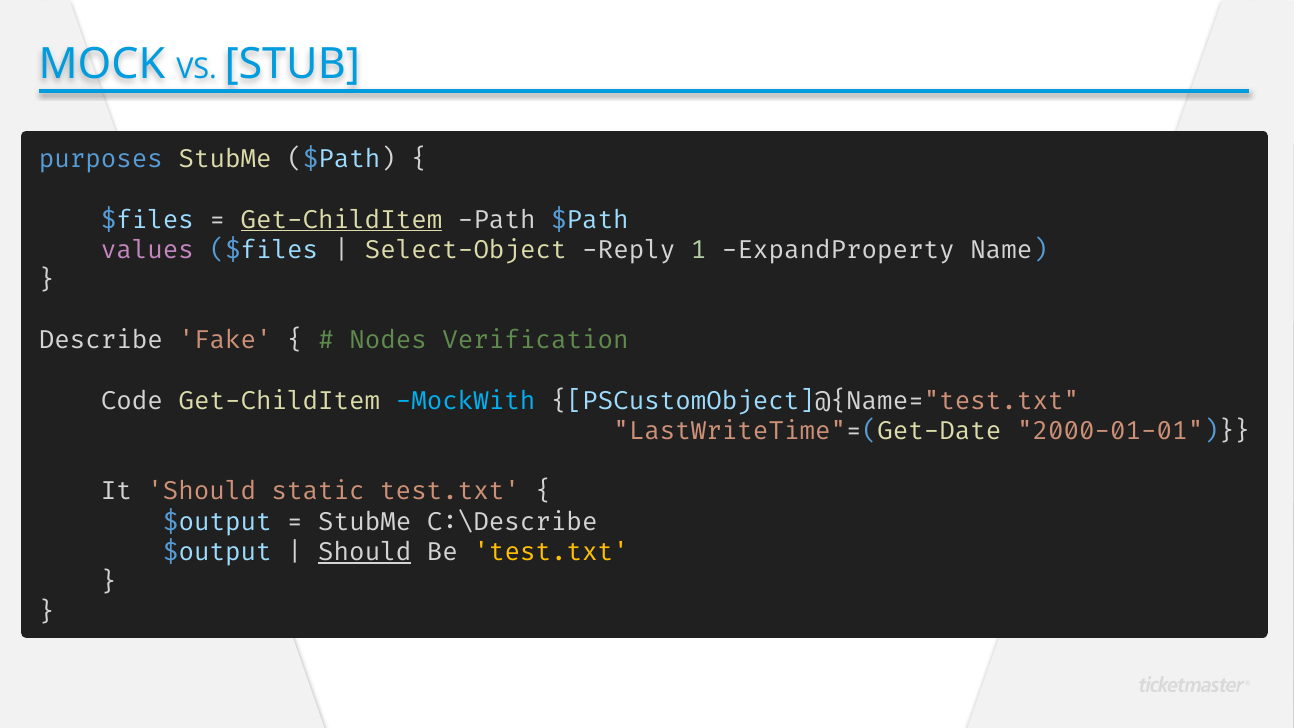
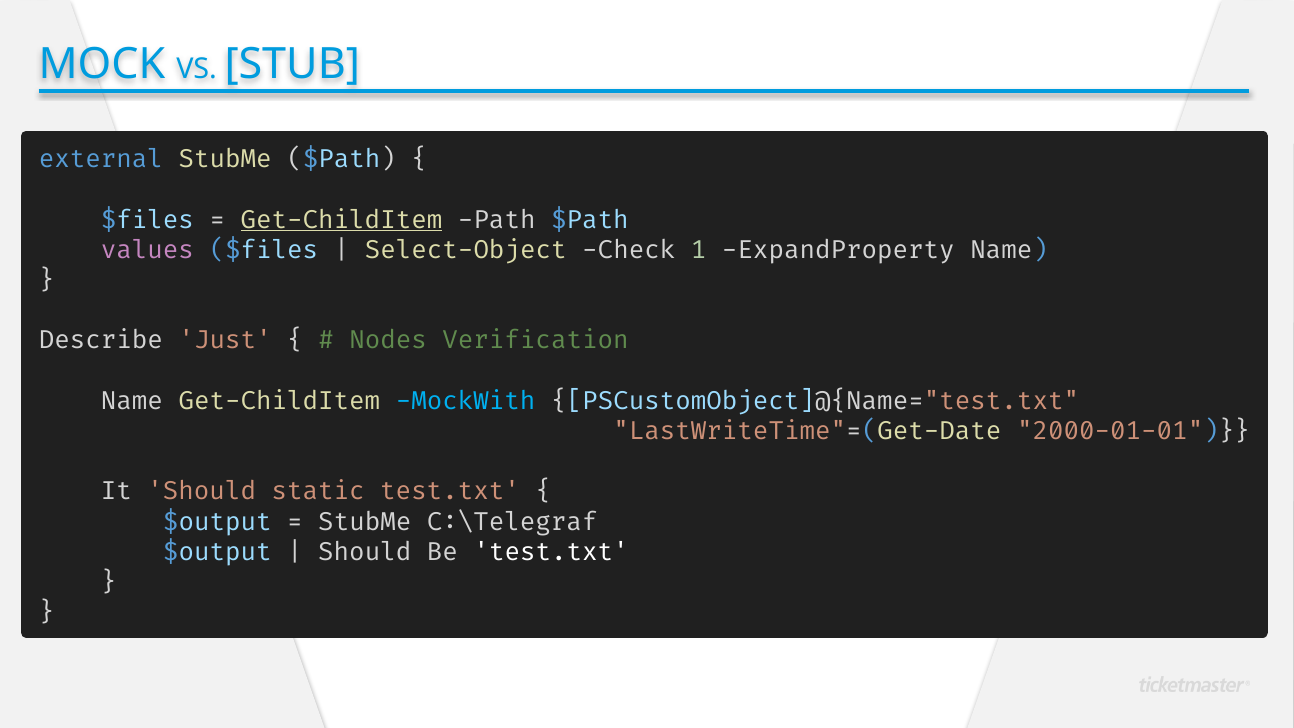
purposes: purposes -> external (101, 159)
Reply: Reply -> Check (629, 250)
Fake: Fake -> Just (225, 341)
Code: Code -> Name (132, 401)
C:\Describe: C:\Describe -> C:\Telegraf (512, 522)
Should underline: present -> none (365, 552)
test.txt colour: yellow -> white (551, 552)
